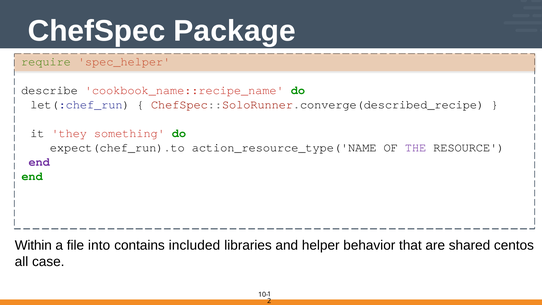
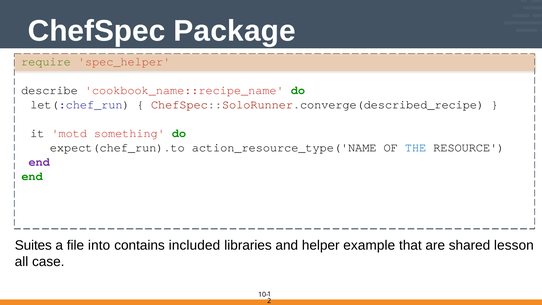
they: they -> motd (69, 133)
THE colour: purple -> blue (416, 148)
Within: Within -> Suites (33, 245)
behavior: behavior -> example (369, 245)
centos: centos -> lesson (514, 245)
